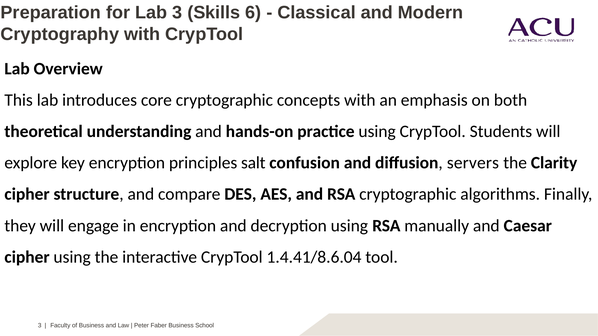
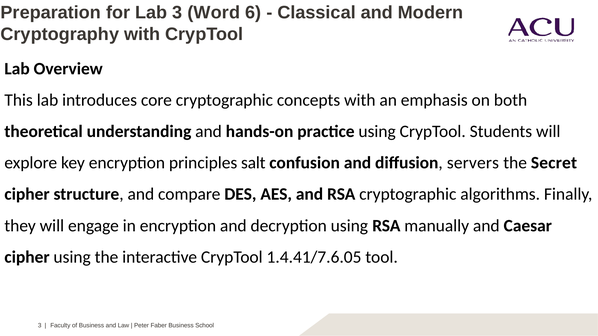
Skills: Skills -> Word (214, 13)
Clarity: Clarity -> Secret (554, 163)
1.4.41/8.6.04: 1.4.41/8.6.04 -> 1.4.41/7.6.05 (314, 257)
